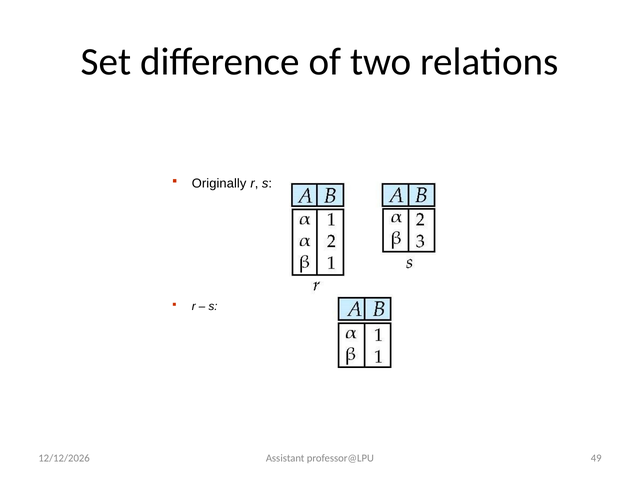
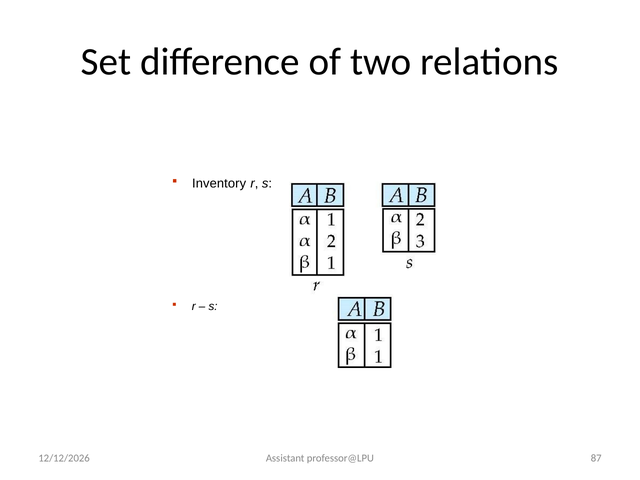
Originally: Originally -> Inventory (219, 184)
49: 49 -> 87 (596, 458)
